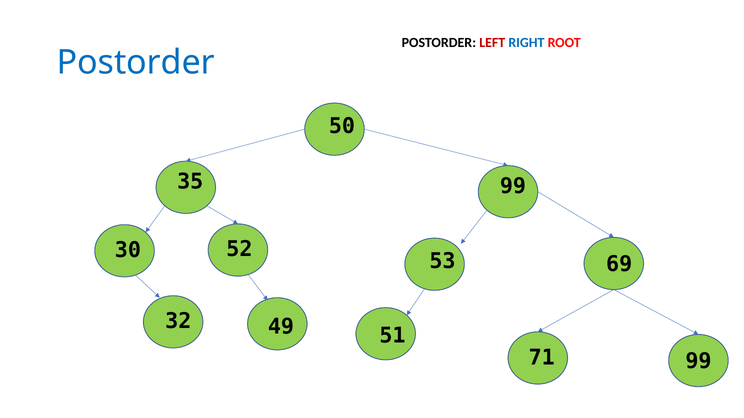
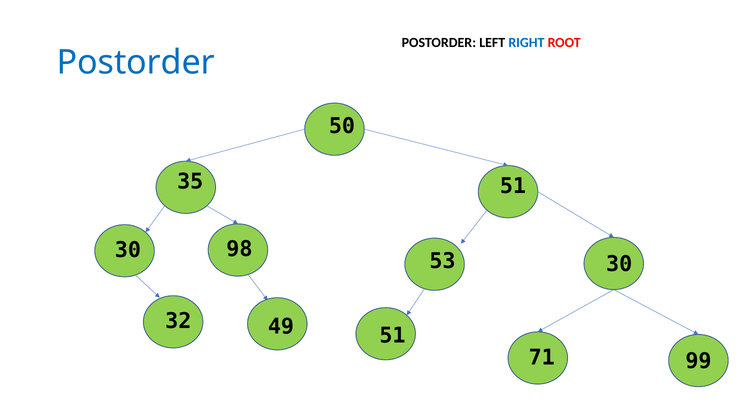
LEFT colour: red -> black (492, 43)
35 99: 99 -> 51 (513, 186)
52: 52 -> 98 (239, 249)
53 69: 69 -> 30 (619, 264)
